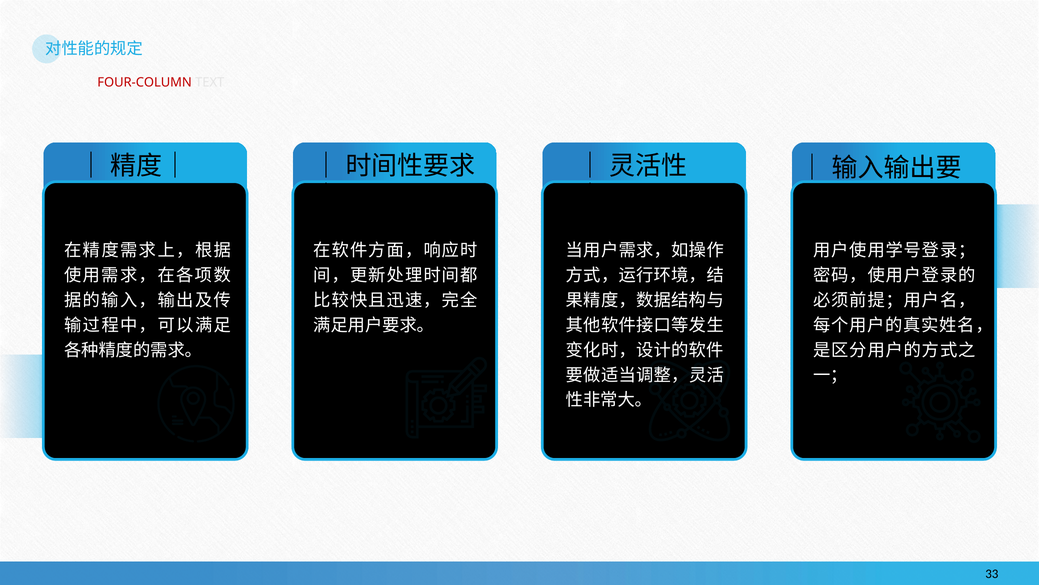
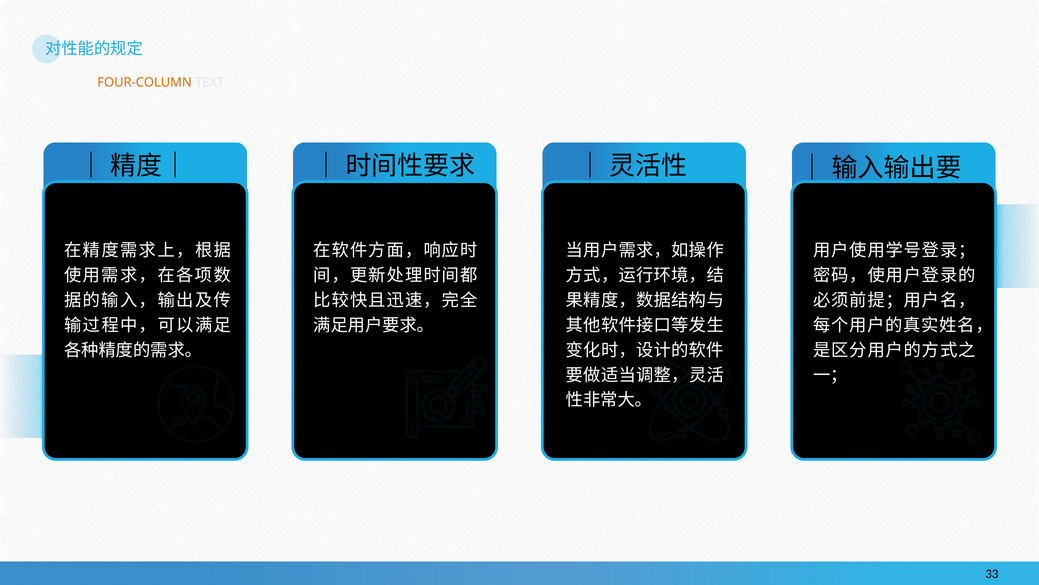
FOUR-COLUMN colour: red -> orange (145, 83)
